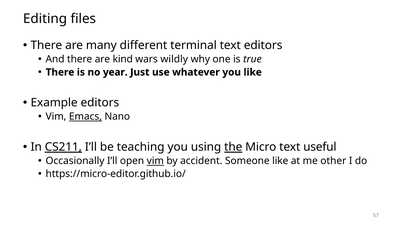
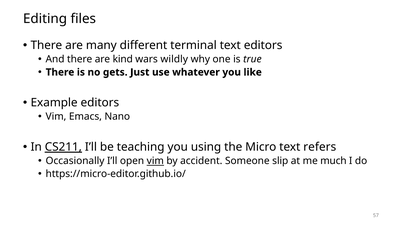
year: year -> gets (115, 72)
Emacs underline: present -> none (85, 117)
the underline: present -> none (233, 147)
useful: useful -> refers (320, 147)
Someone like: like -> slip (280, 161)
other: other -> much (333, 161)
